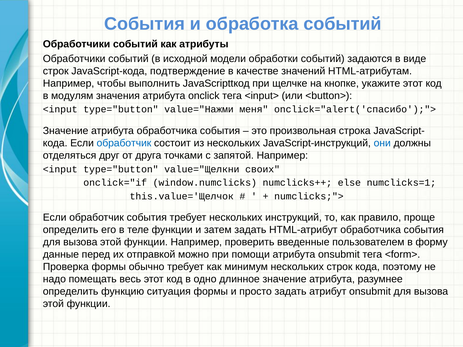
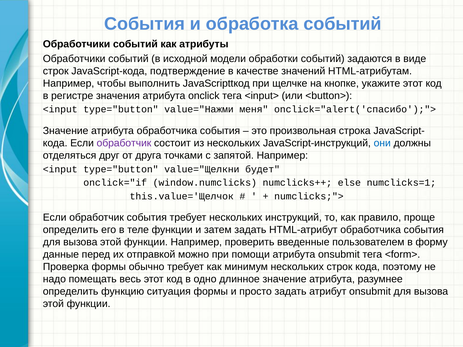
модулям: модулям -> регистре (72, 96)
обработчик colour: blue -> purple (124, 143)
своих: своих -> будет (263, 169)
